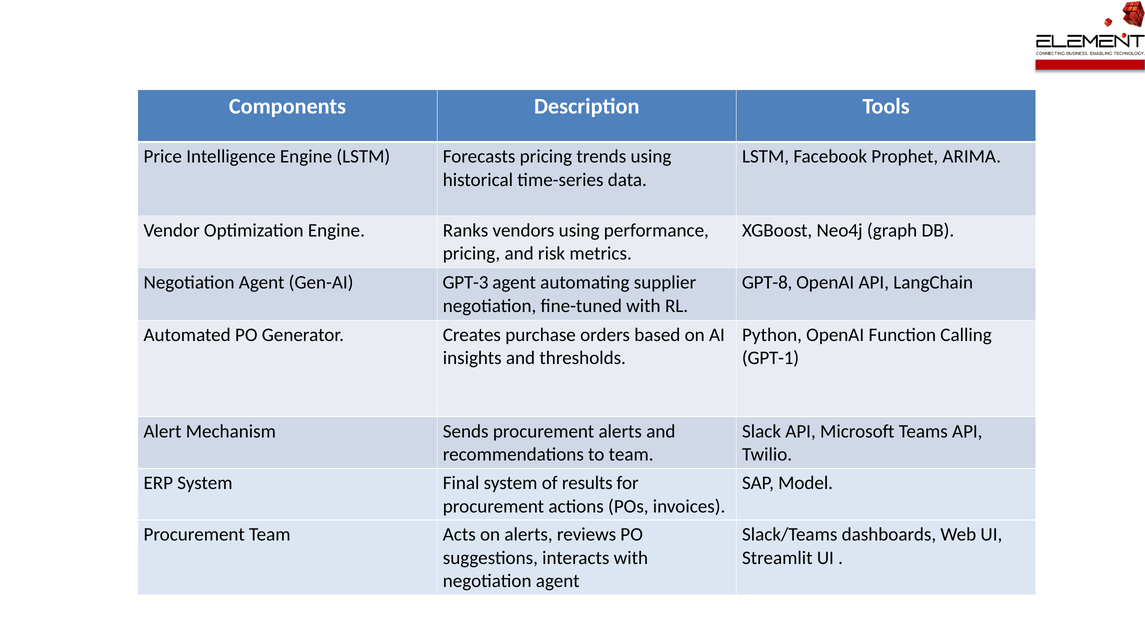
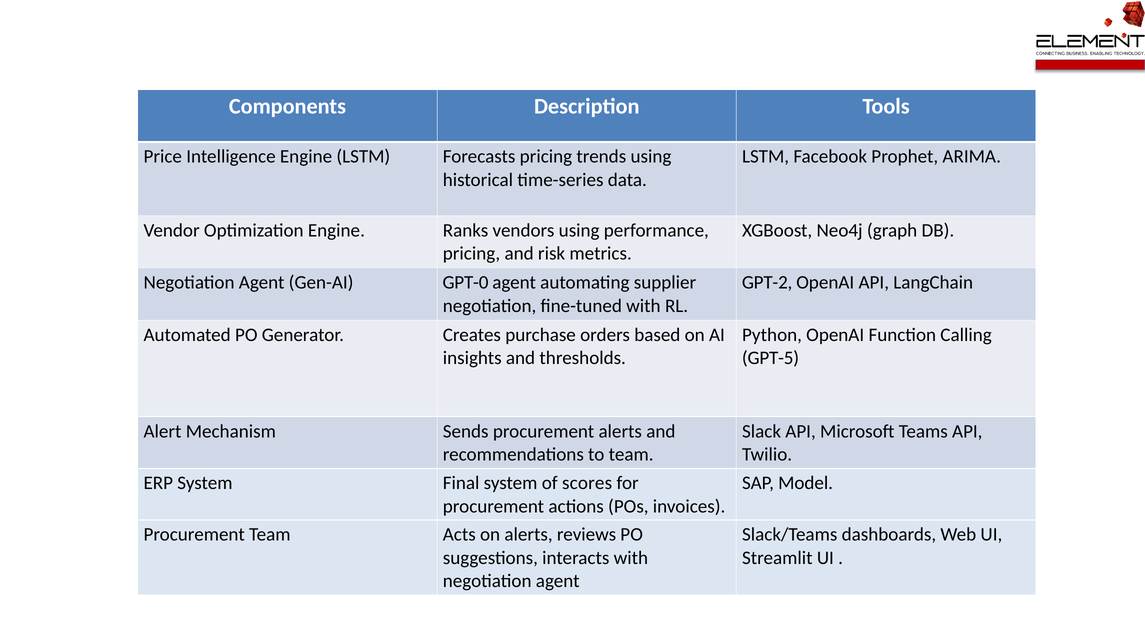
GPT-3: GPT-3 -> GPT-0 (465, 283)
GPT-8: GPT-8 -> GPT-2 (767, 283)
GPT-1: GPT-1 -> GPT-5 (771, 358)
results: results -> scores (587, 483)
